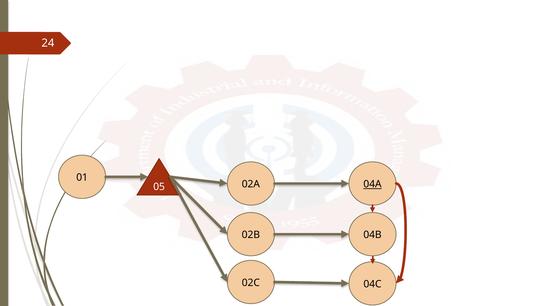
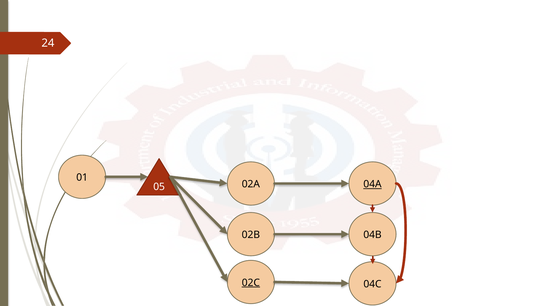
02C underline: none -> present (251, 283)
